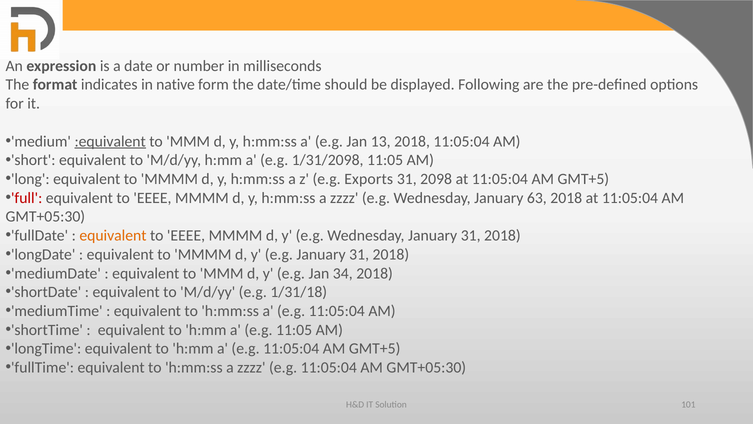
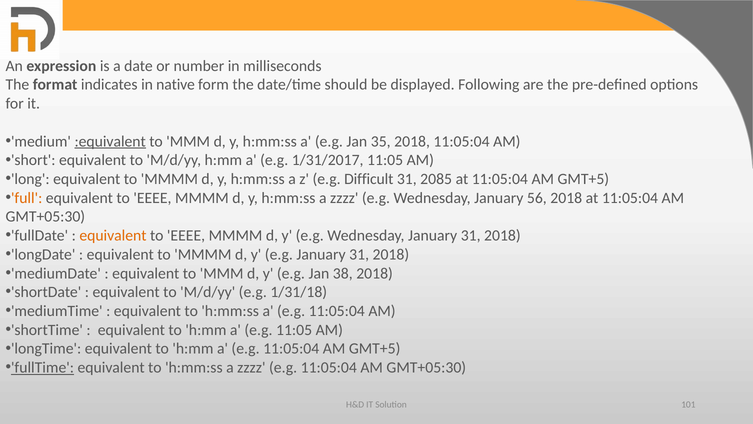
13: 13 -> 35 (381, 141)
1/31/2098: 1/31/2098 -> 1/31/2017 (328, 160)
Exports: Exports -> Difficult (369, 179)
2098: 2098 -> 2085 (436, 179)
full colour: red -> orange (27, 198)
63: 63 -> 56 (537, 198)
34: 34 -> 38 (343, 273)
fullTime underline: none -> present (42, 367)
